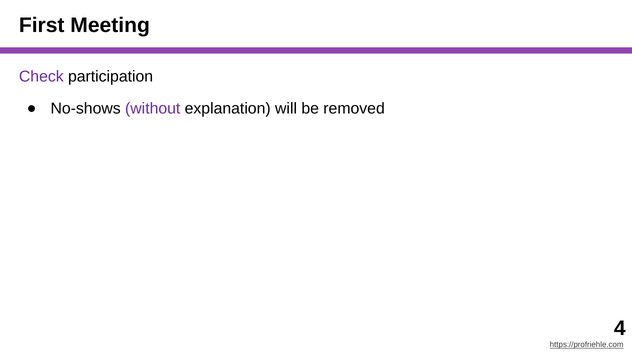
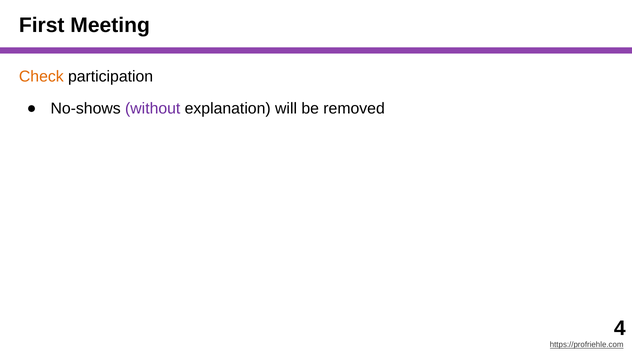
Check colour: purple -> orange (41, 77)
